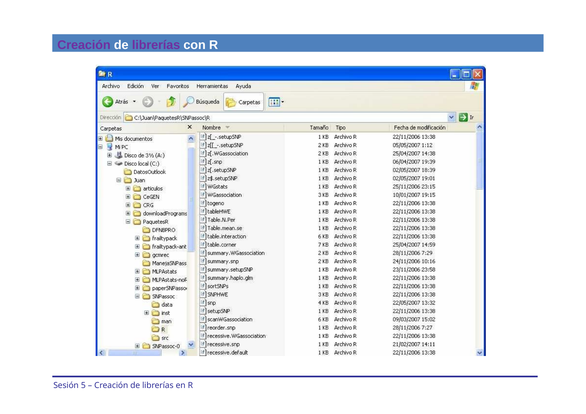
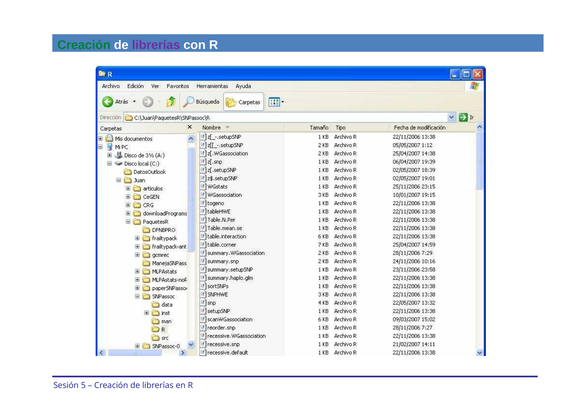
Creación colour: purple -> green (84, 45)
